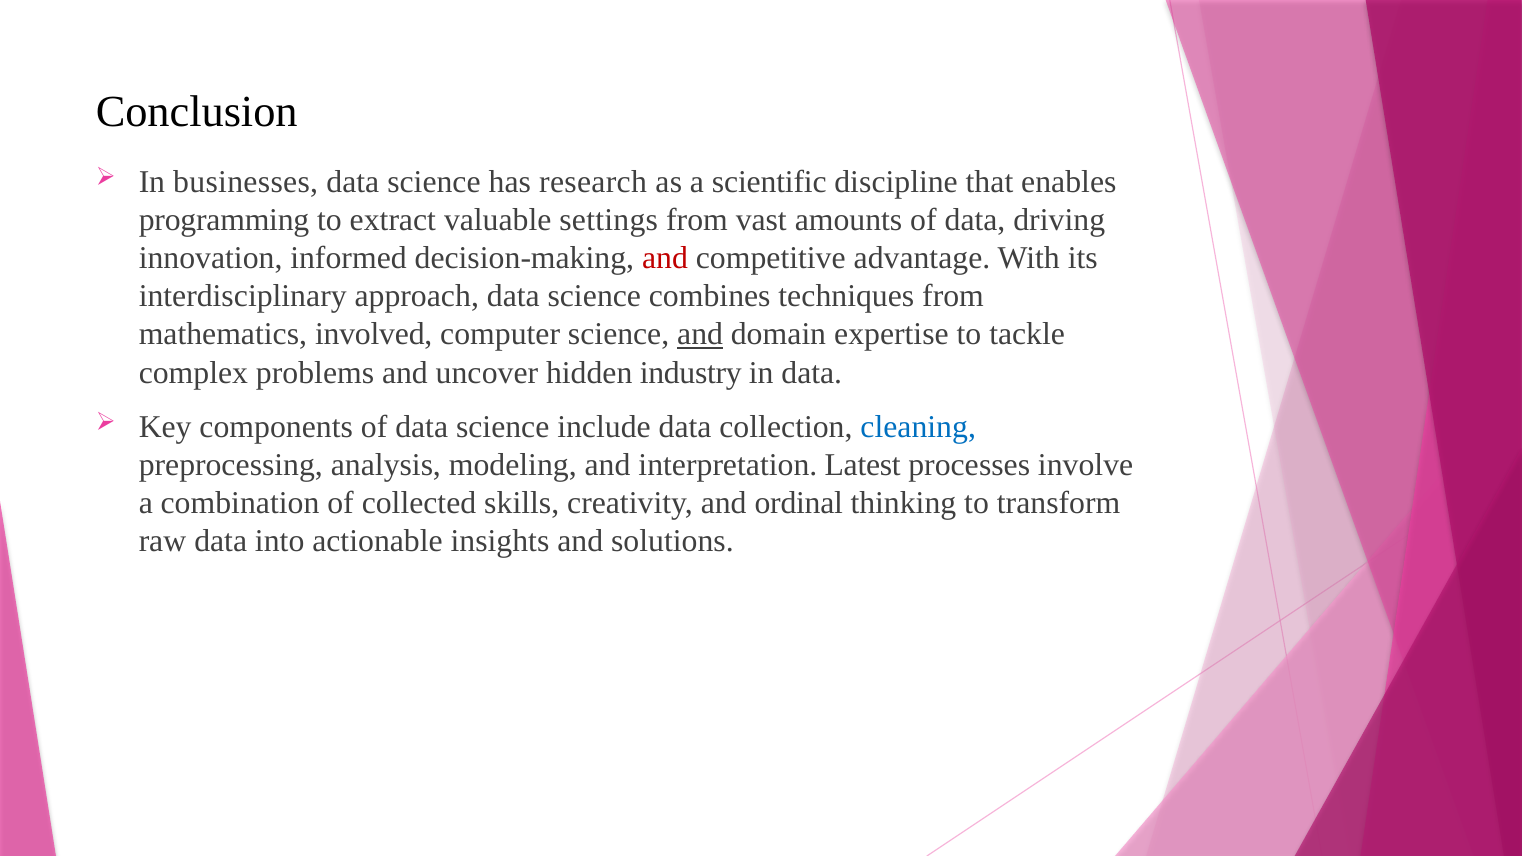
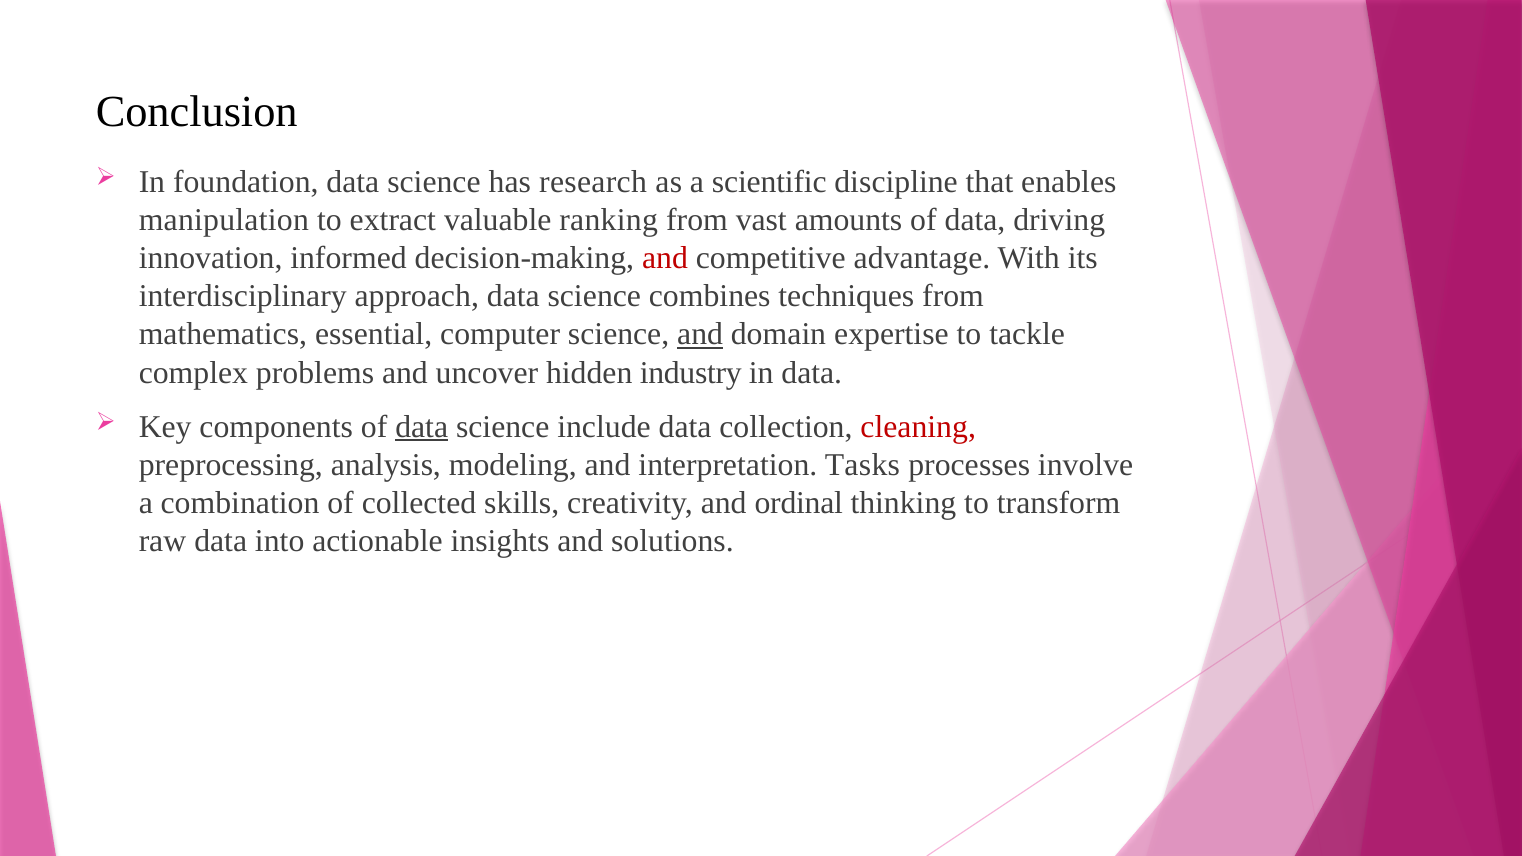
businesses: businesses -> foundation (246, 182)
programming: programming -> manipulation (224, 220)
settings: settings -> ranking (609, 220)
involved: involved -> essential (374, 335)
data underline: none -> present (422, 427)
cleaning colour: blue -> red (918, 427)
Latest: Latest -> Tasks (862, 465)
